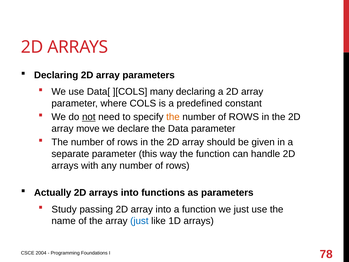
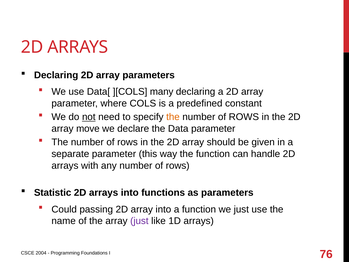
Actually: Actually -> Statistic (53, 193)
Study: Study -> Could (64, 209)
just colour: blue -> purple (139, 221)
78: 78 -> 76 (326, 254)
